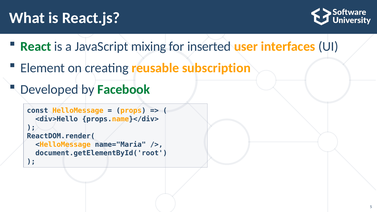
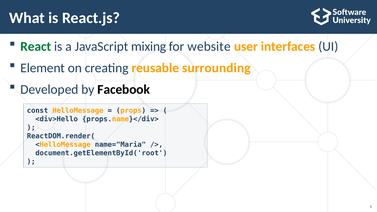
inserted: inserted -> website (209, 46)
subscription: subscription -> surrounding (216, 68)
Facebook colour: green -> black (124, 90)
